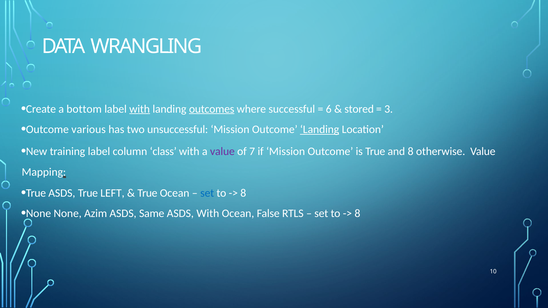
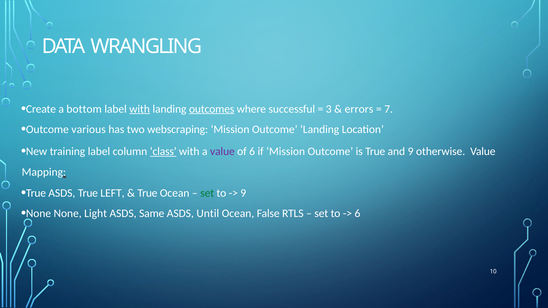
6: 6 -> 3 (329, 109)
stored: stored -> errors (359, 109)
3: 3 -> 7 (389, 109)
unsuccessful: unsuccessful -> webscraping (178, 129)
Landing underline: present -> none (320, 129)
class underline: none -> present (163, 152)
of 7: 7 -> 6 (252, 152)
and 8: 8 -> 9 (411, 152)
set colour: blue -> green (207, 193)
8: 8 -> 9 (243, 193)
Azim: Azim -> Light (96, 214)
ASDS With: With -> Until (208, 214)
8: 8 -> 6 (357, 214)
